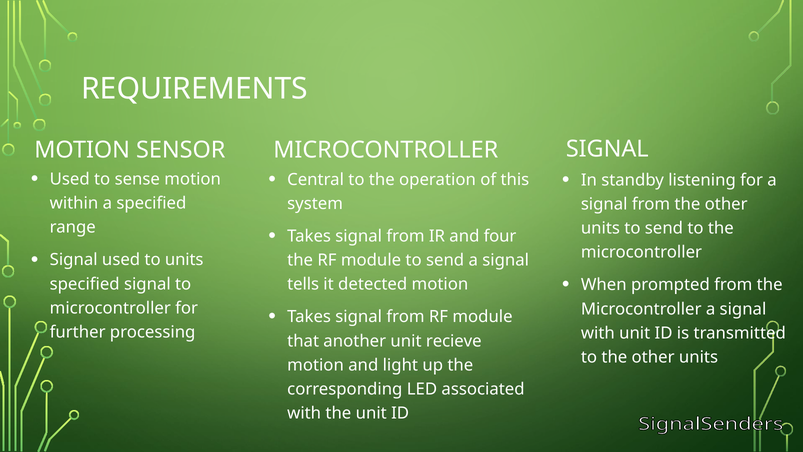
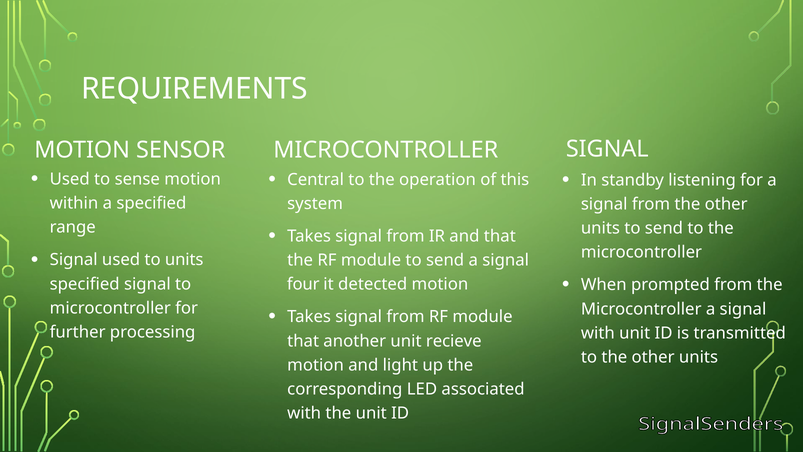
and four: four -> that (500, 236)
tells: tells -> four (303, 284)
